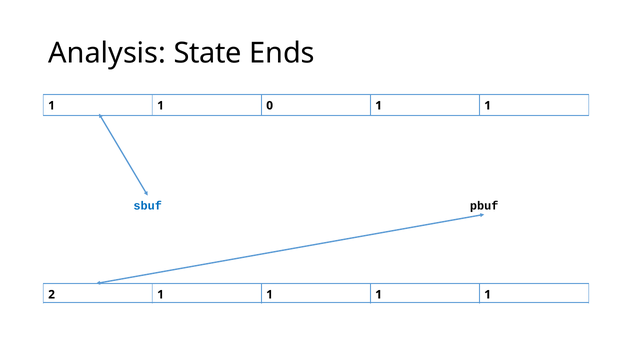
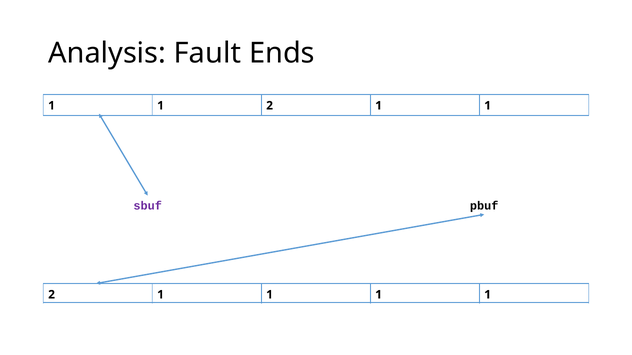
State: State -> Fault (207, 53)
1 0: 0 -> 2 (270, 106)
sbuf colour: blue -> purple (148, 206)
